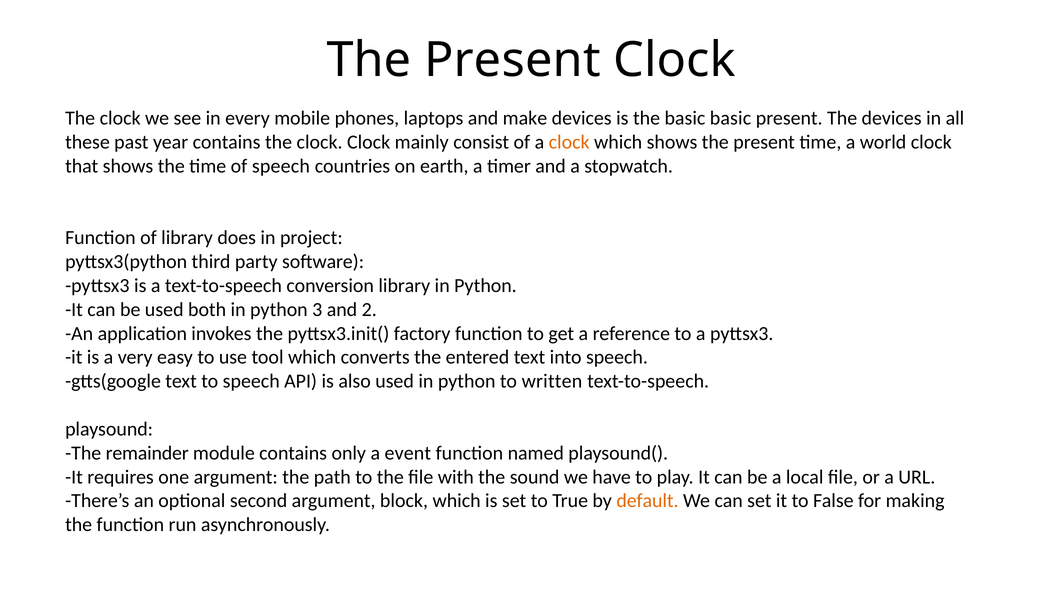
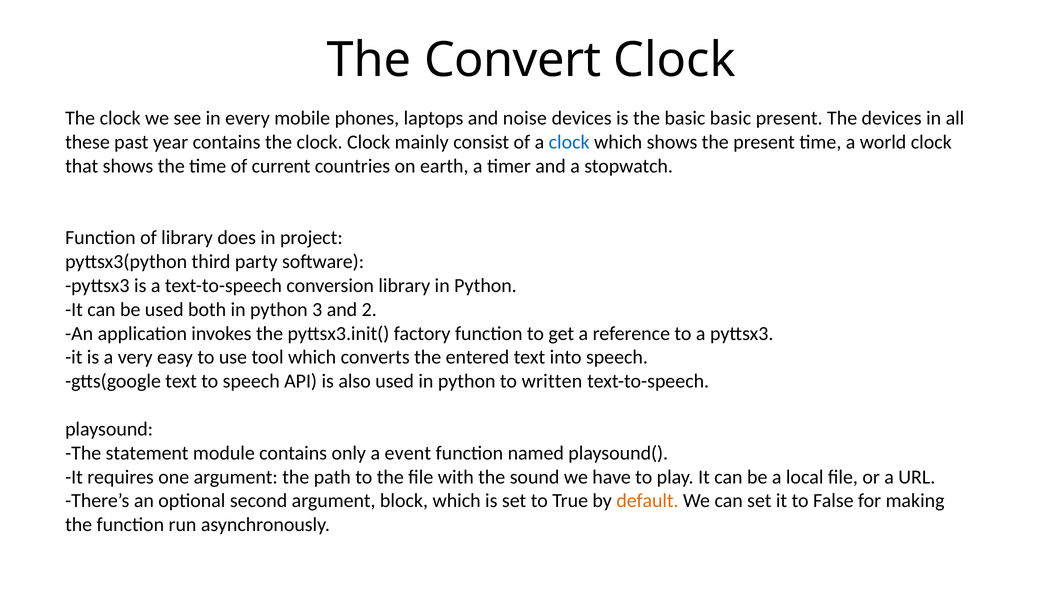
Present: Present -> Convert (513, 60)
make: make -> noise (525, 118)
clock colour: orange -> blue (569, 142)
of speech: speech -> current (281, 166)
remainder: remainder -> statement (147, 453)
